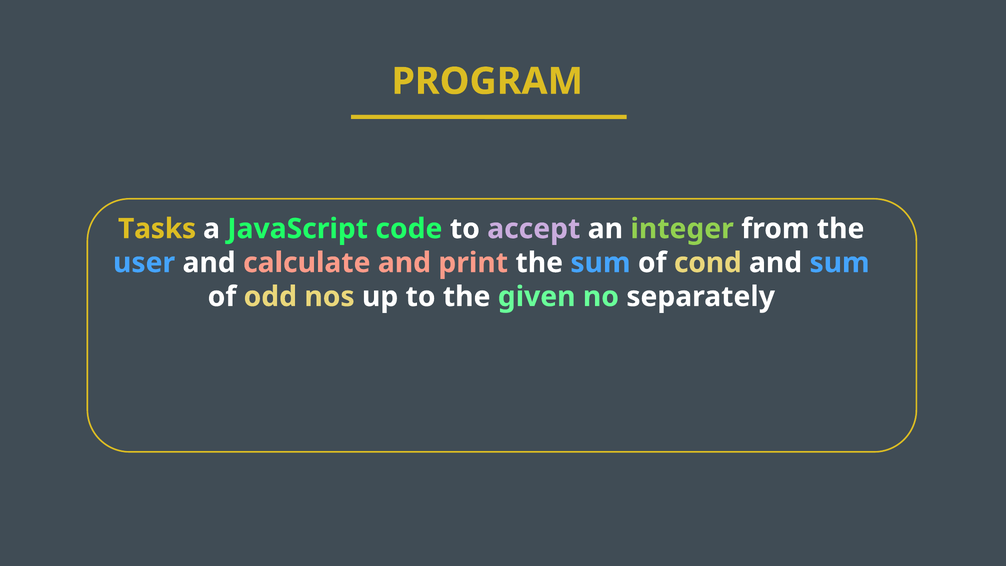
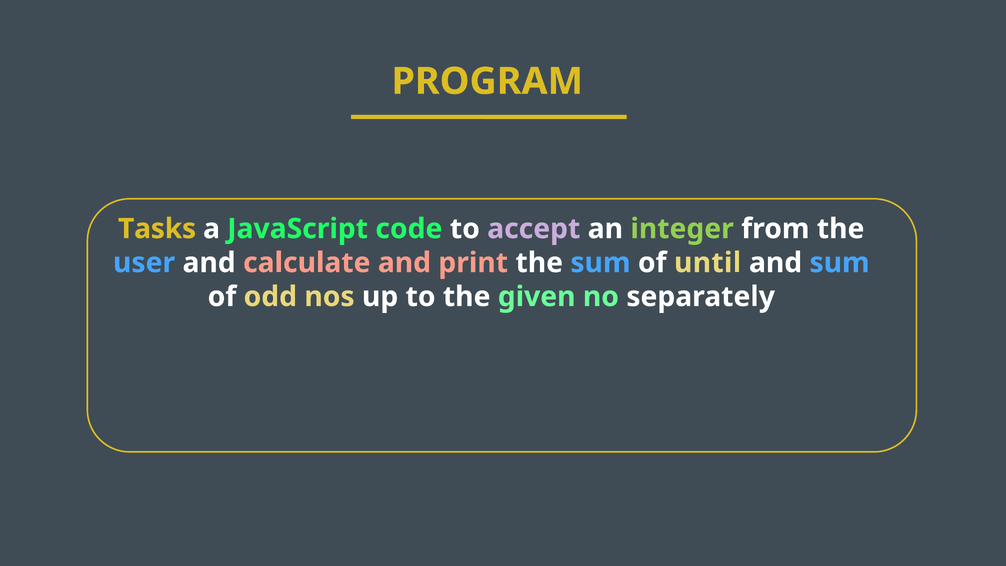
cond: cond -> until (708, 263)
